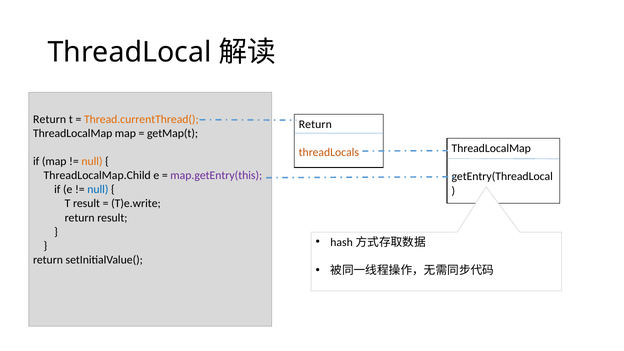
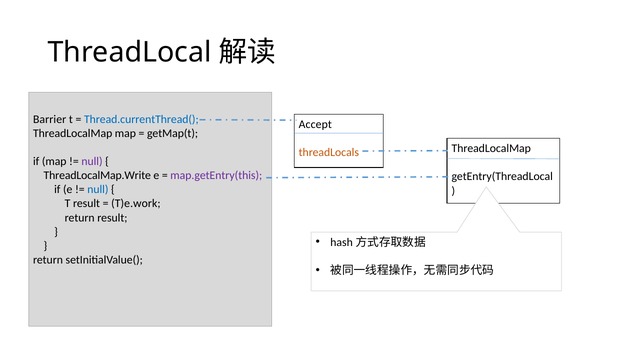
Return: Return -> Barrier (50, 119)
Thread.currentThread( colour: orange -> blue (141, 119)
Return: Return -> Accept (315, 125)
null colour: orange -> purple (92, 162)
ThreadLocalMap.Child: ThreadLocalMap.Child -> ThreadLocalMap.Write (97, 176)
T)e.write: T)e.write -> T)e.work (136, 204)
